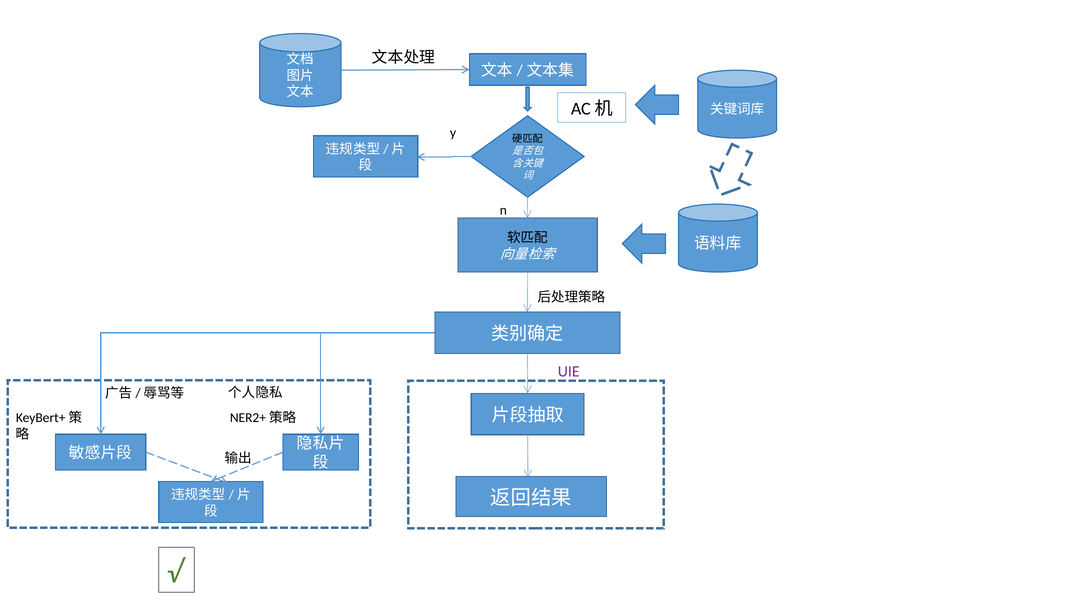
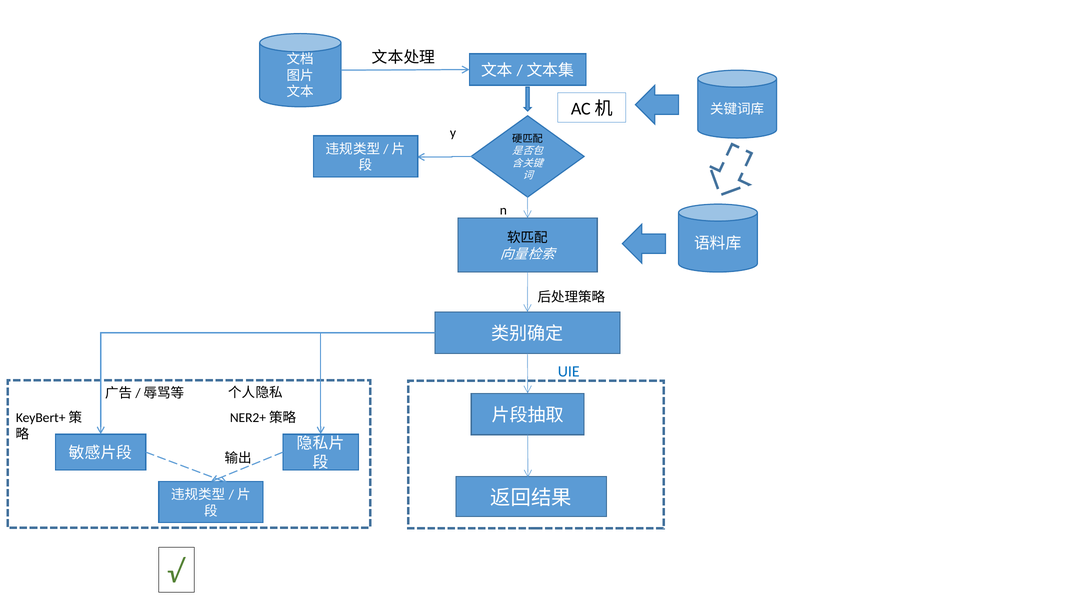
UIE colour: purple -> blue (569, 371)
